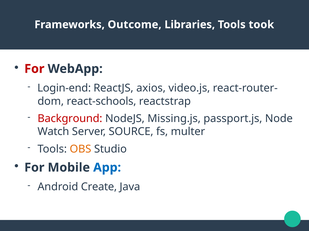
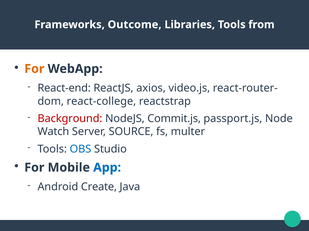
took: took -> from (261, 25)
For colour: red -> orange (34, 69)
Login-end: Login-end -> React-end (64, 88)
react-schools: react-schools -> react-college (101, 101)
Missing.js: Missing.js -> Commit.js (174, 119)
OBS colour: orange -> blue (80, 149)
